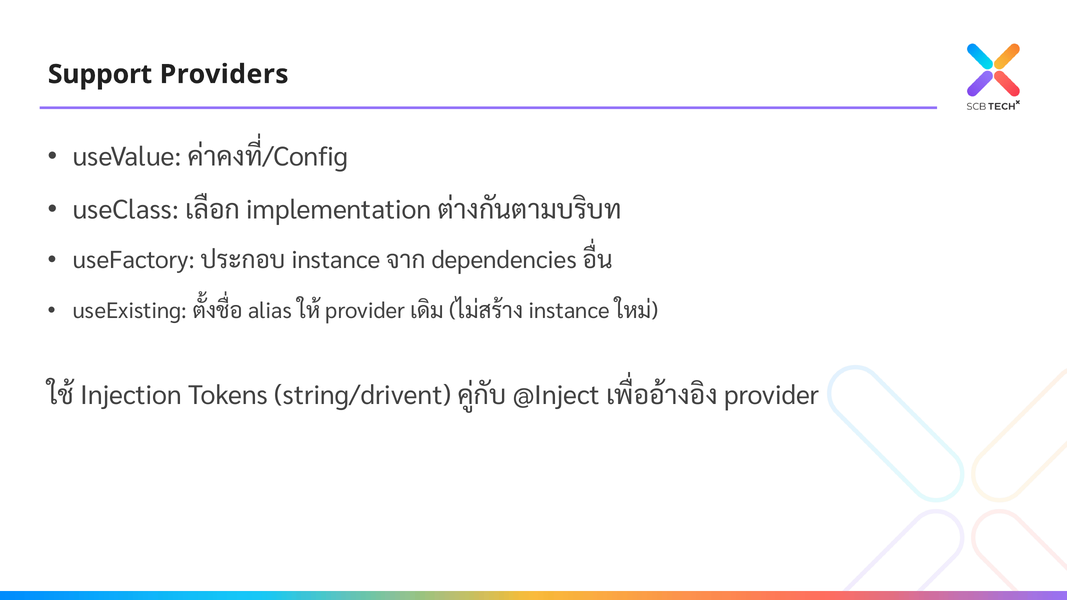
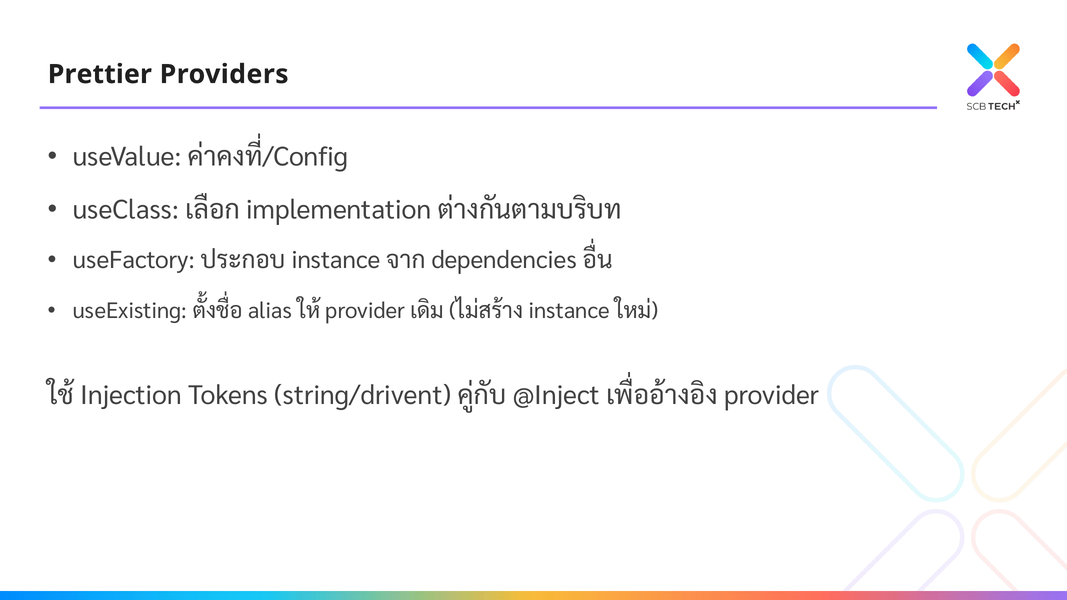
Support: Support -> Prettier (100, 74)
